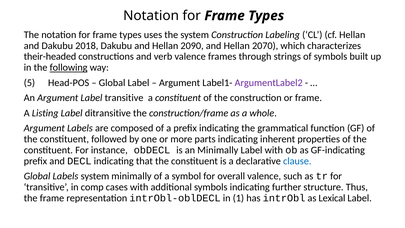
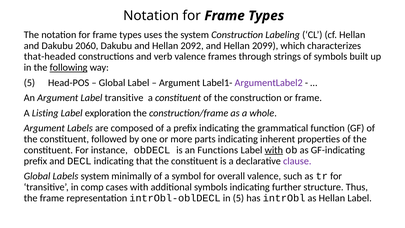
2018: 2018 -> 2060 (87, 46)
2090: 2090 -> 2092 (192, 46)
2070: 2070 -> 2099 (265, 46)
their-headed: their-headed -> that-headed (50, 57)
ditransitive: ditransitive -> exploration (108, 113)
an Minimally: Minimally -> Functions (218, 150)
with underline: none -> present (274, 150)
clause colour: blue -> purple (297, 161)
in 1: 1 -> 5 (238, 198)
as Lexical: Lexical -> Hellan (332, 198)
